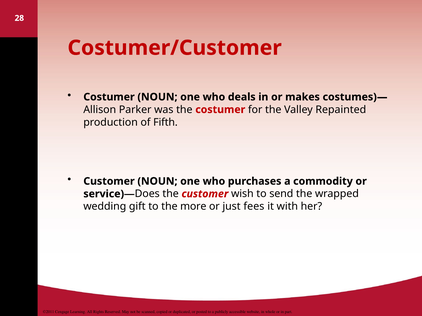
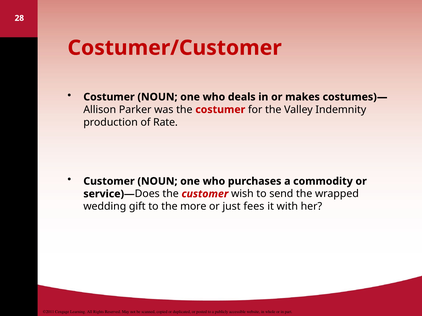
Repainted: Repainted -> Indemnity (341, 110)
Fifth: Fifth -> Rate (165, 122)
